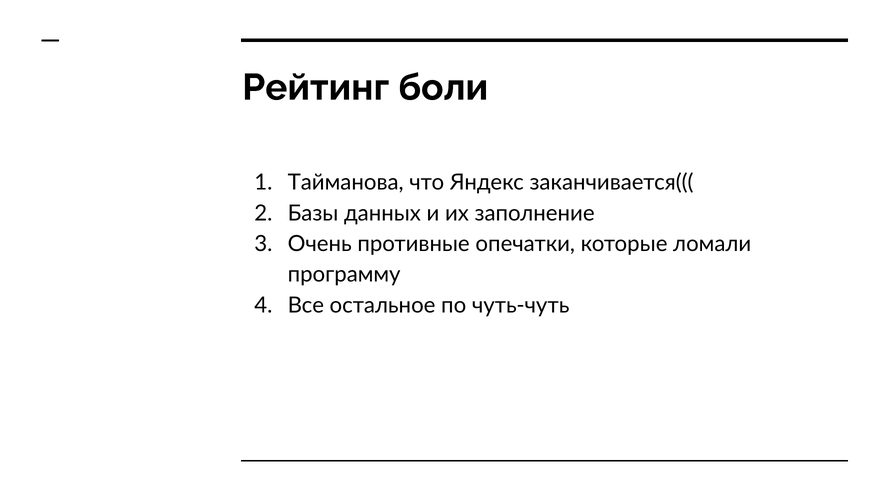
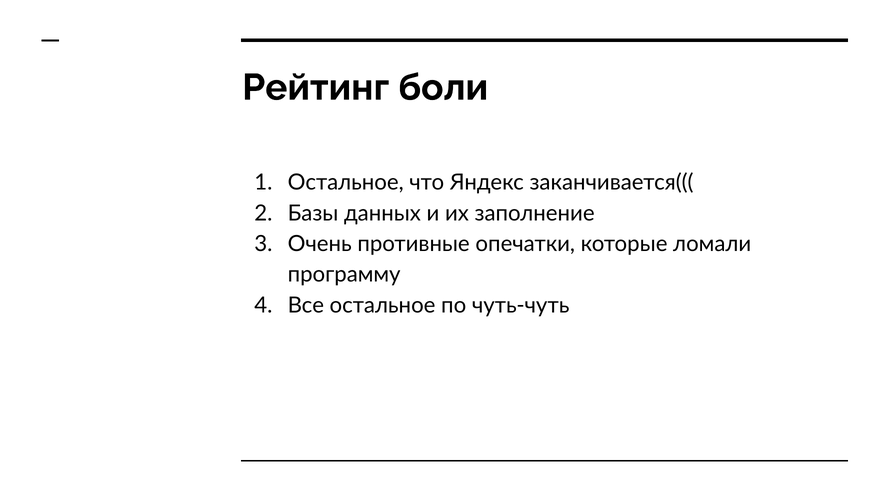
Тайманова: Тайманова -> Остальное (346, 183)
